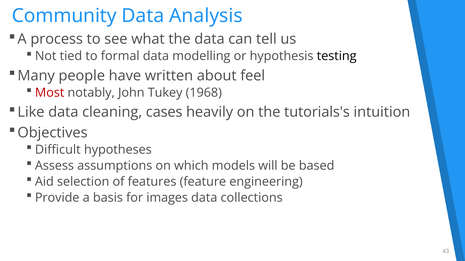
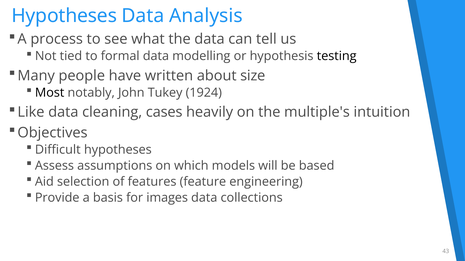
Community: Community -> Hypotheses (64, 16)
feel: feel -> size (253, 76)
Most colour: red -> black (50, 93)
1968: 1968 -> 1924 (204, 93)
tutorials's: tutorials's -> multiple's (317, 112)
